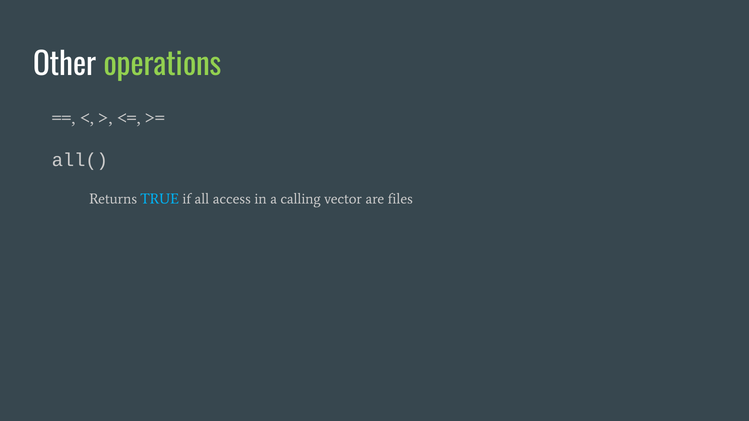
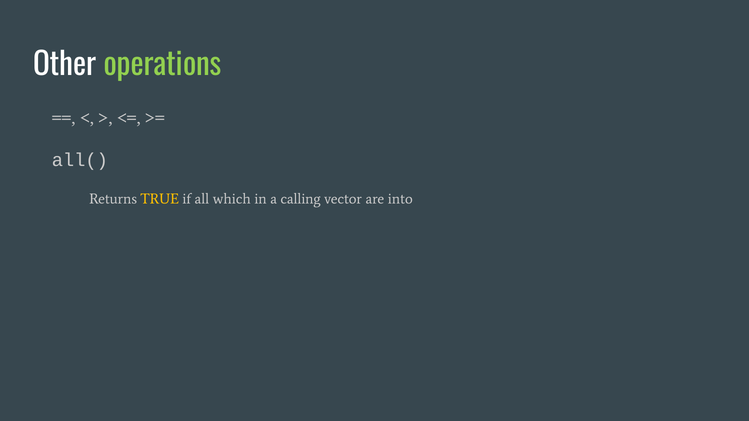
TRUE colour: light blue -> yellow (160, 199)
access: access -> which (232, 199)
files: files -> into (400, 199)
